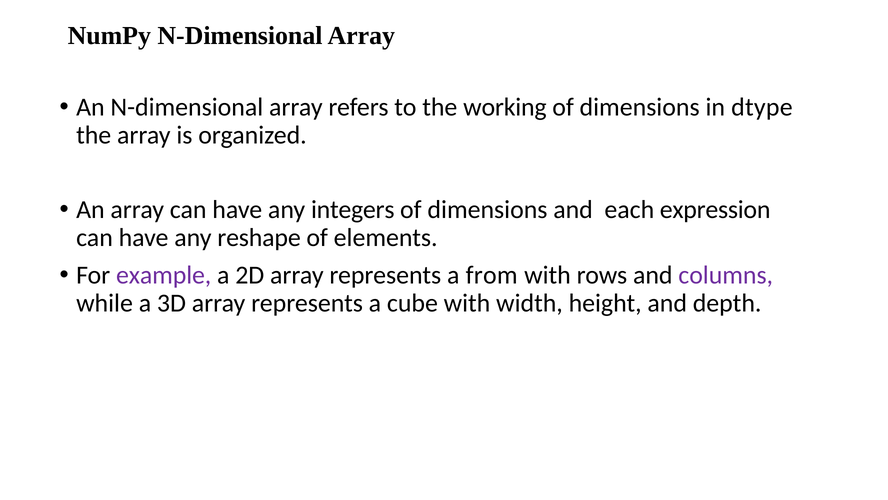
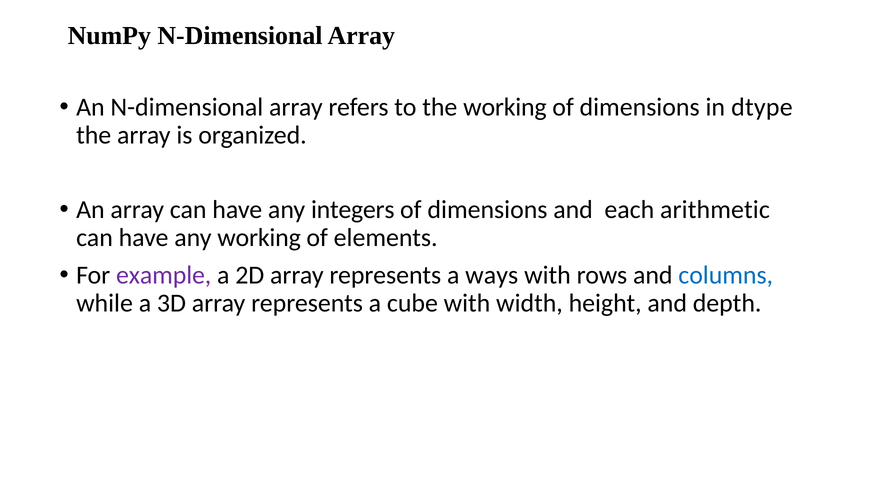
expression: expression -> arithmetic (715, 210)
any reshape: reshape -> working (259, 238)
from: from -> ways (492, 275)
columns colour: purple -> blue (726, 275)
